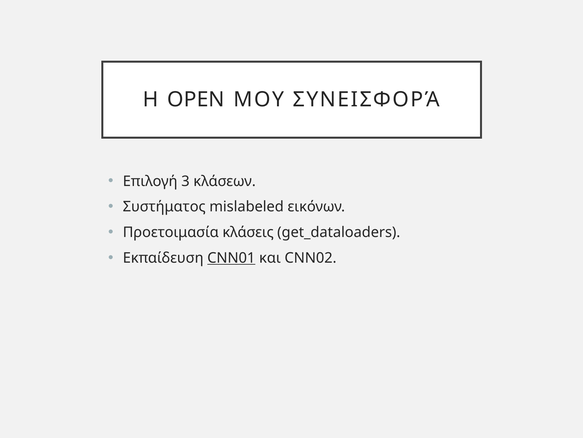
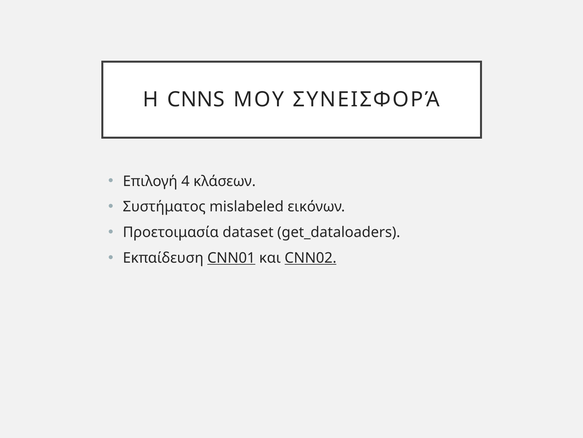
OPEN: OPEN -> CNNS (196, 99)
3: 3 -> 4 (185, 181)
κλάσεις: κλάσεις -> dataset (248, 232)
CNN02 underline: none -> present (311, 258)
